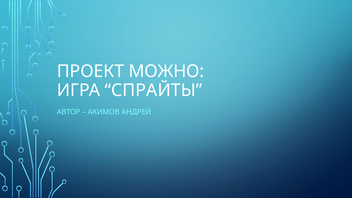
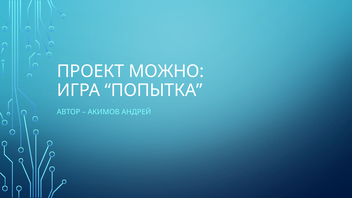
СПРАЙТЫ: СПРАЙТЫ -> ПОПЫТКА (154, 90)
